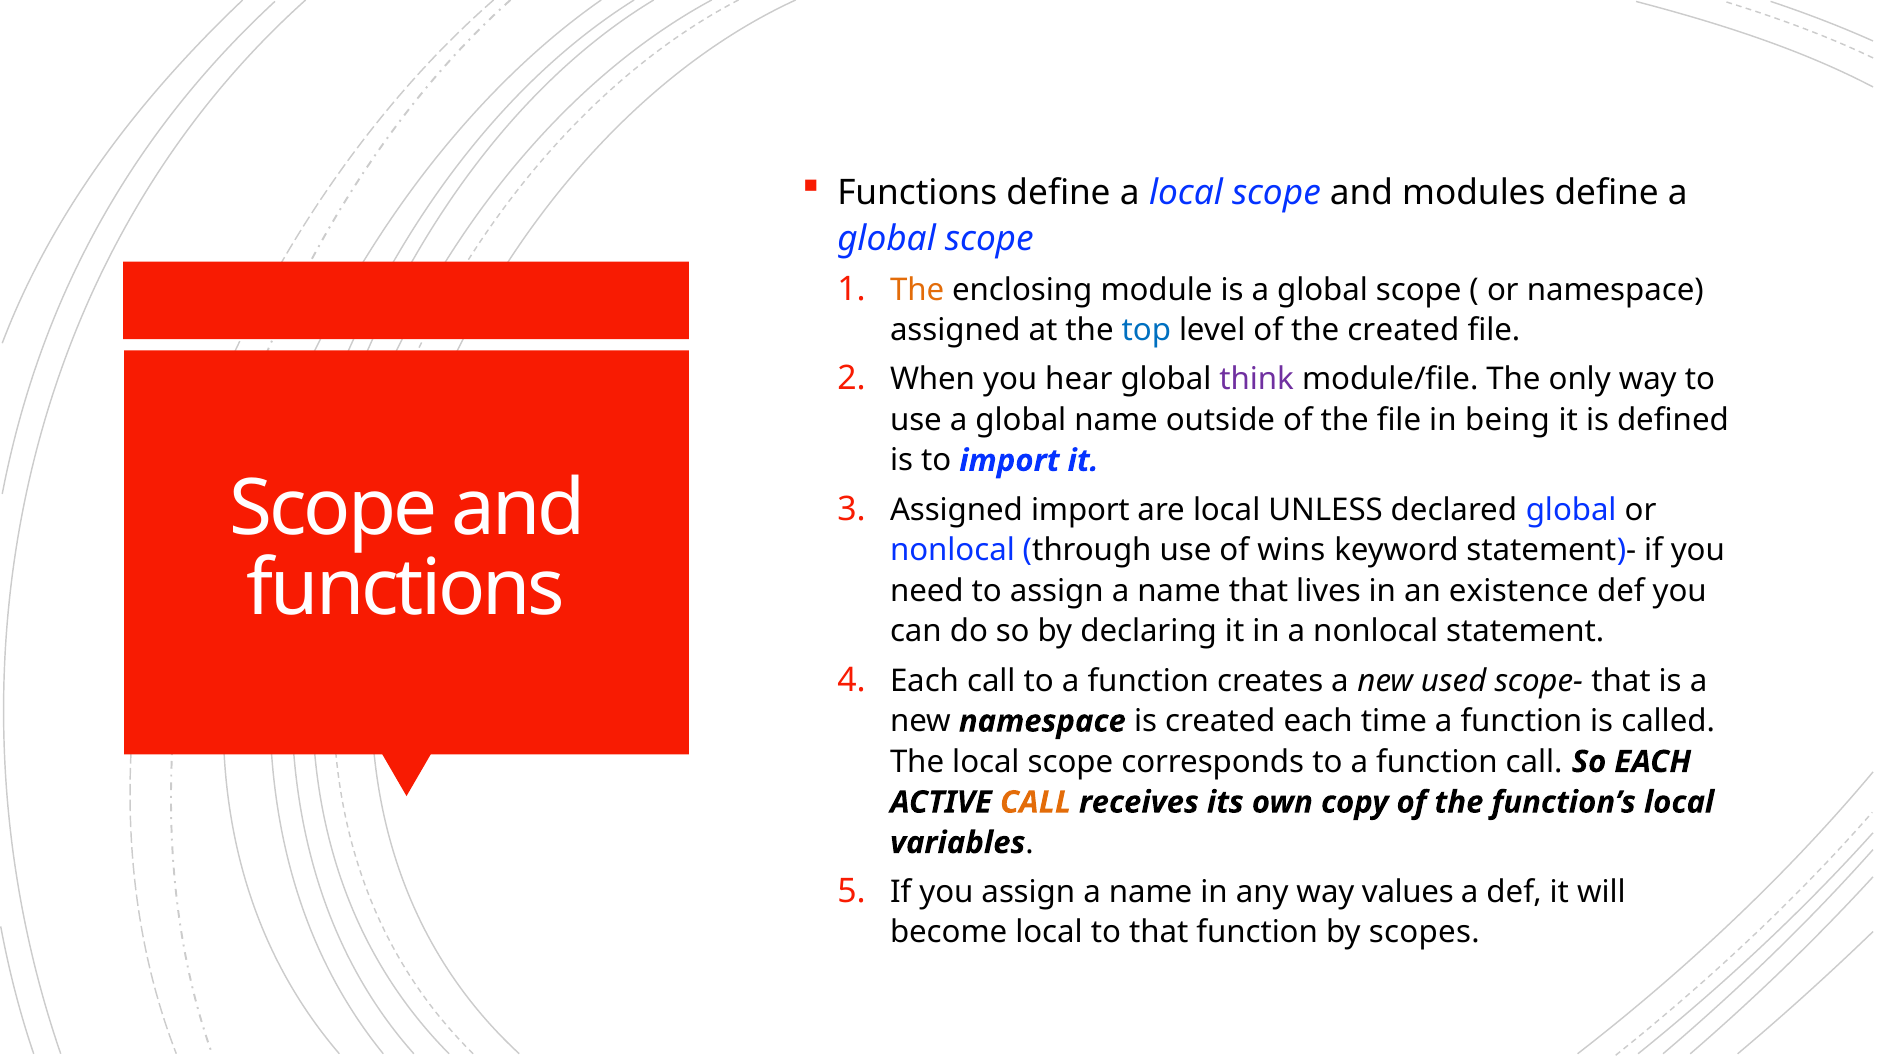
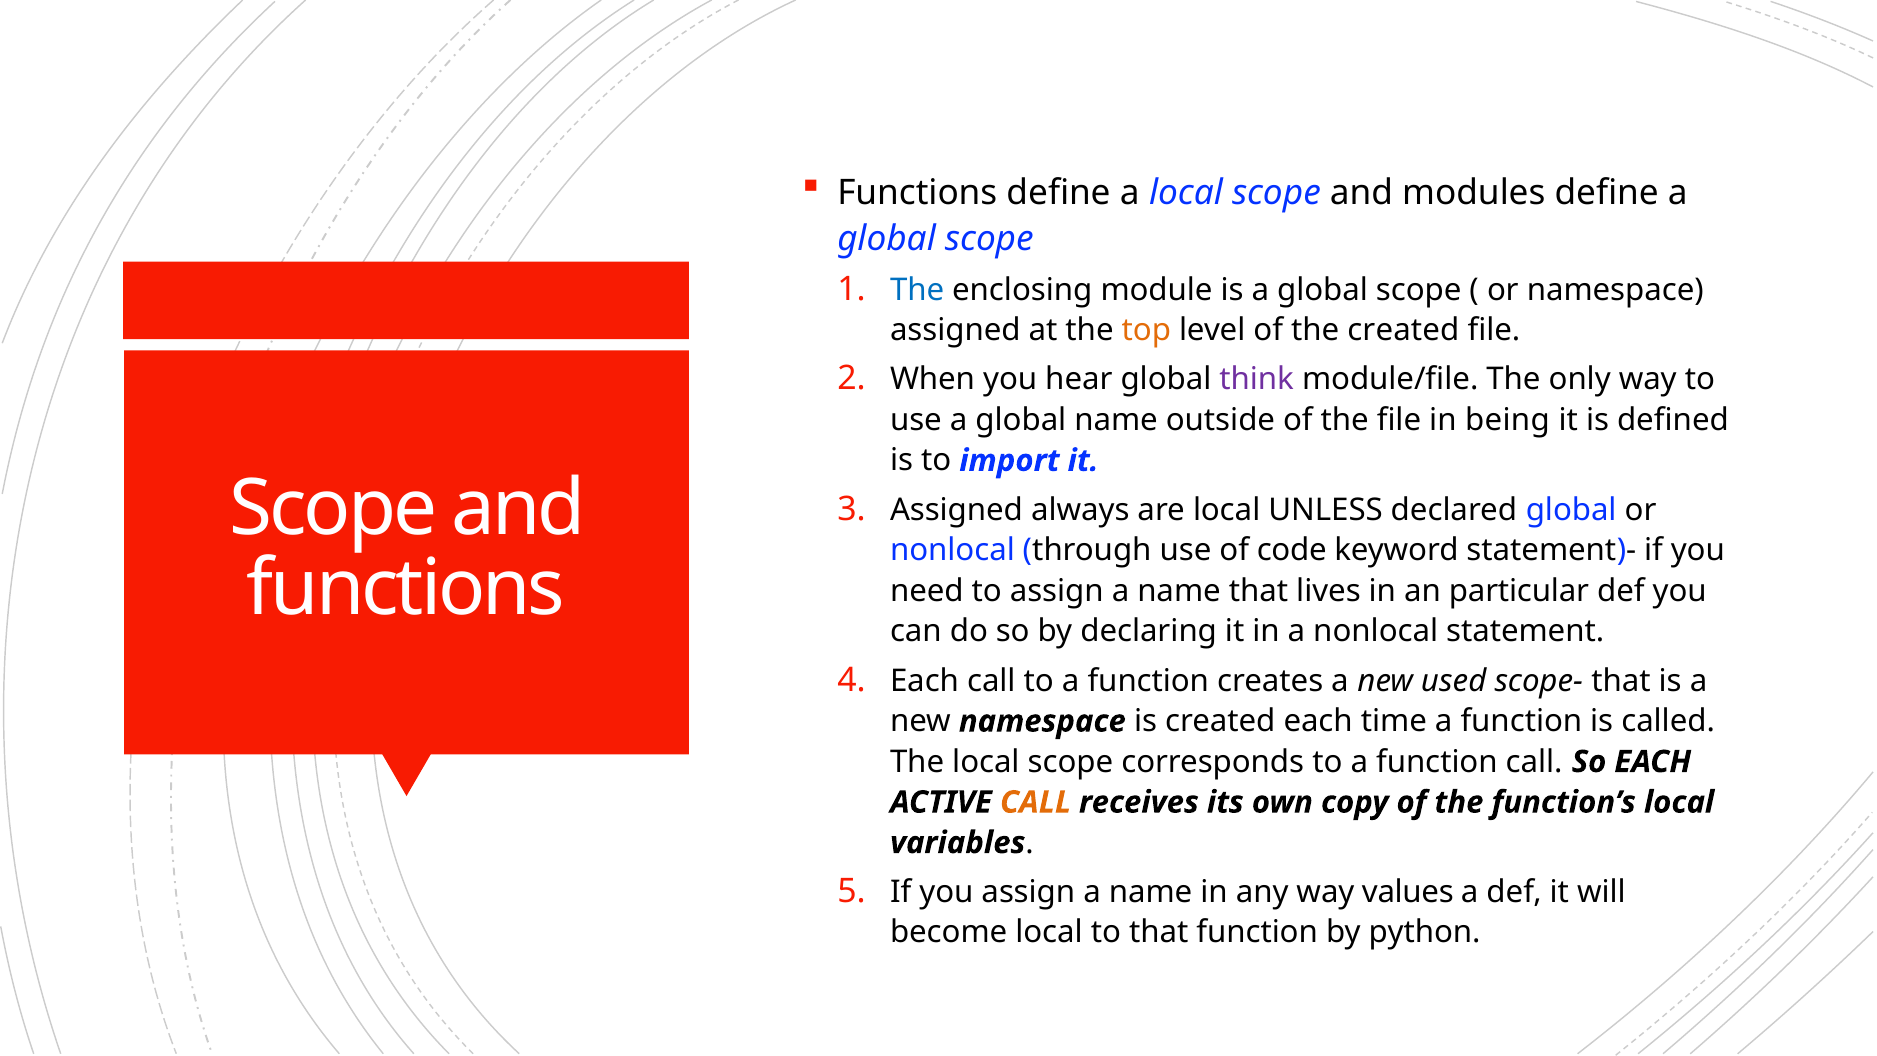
The colour: orange -> blue (917, 290)
top colour: blue -> orange (1146, 330)
Assigned import: import -> always (1080, 510)
wins: wins -> code (1292, 550)
existence: existence -> particular (1519, 591)
scopes: scopes -> python (1425, 932)
